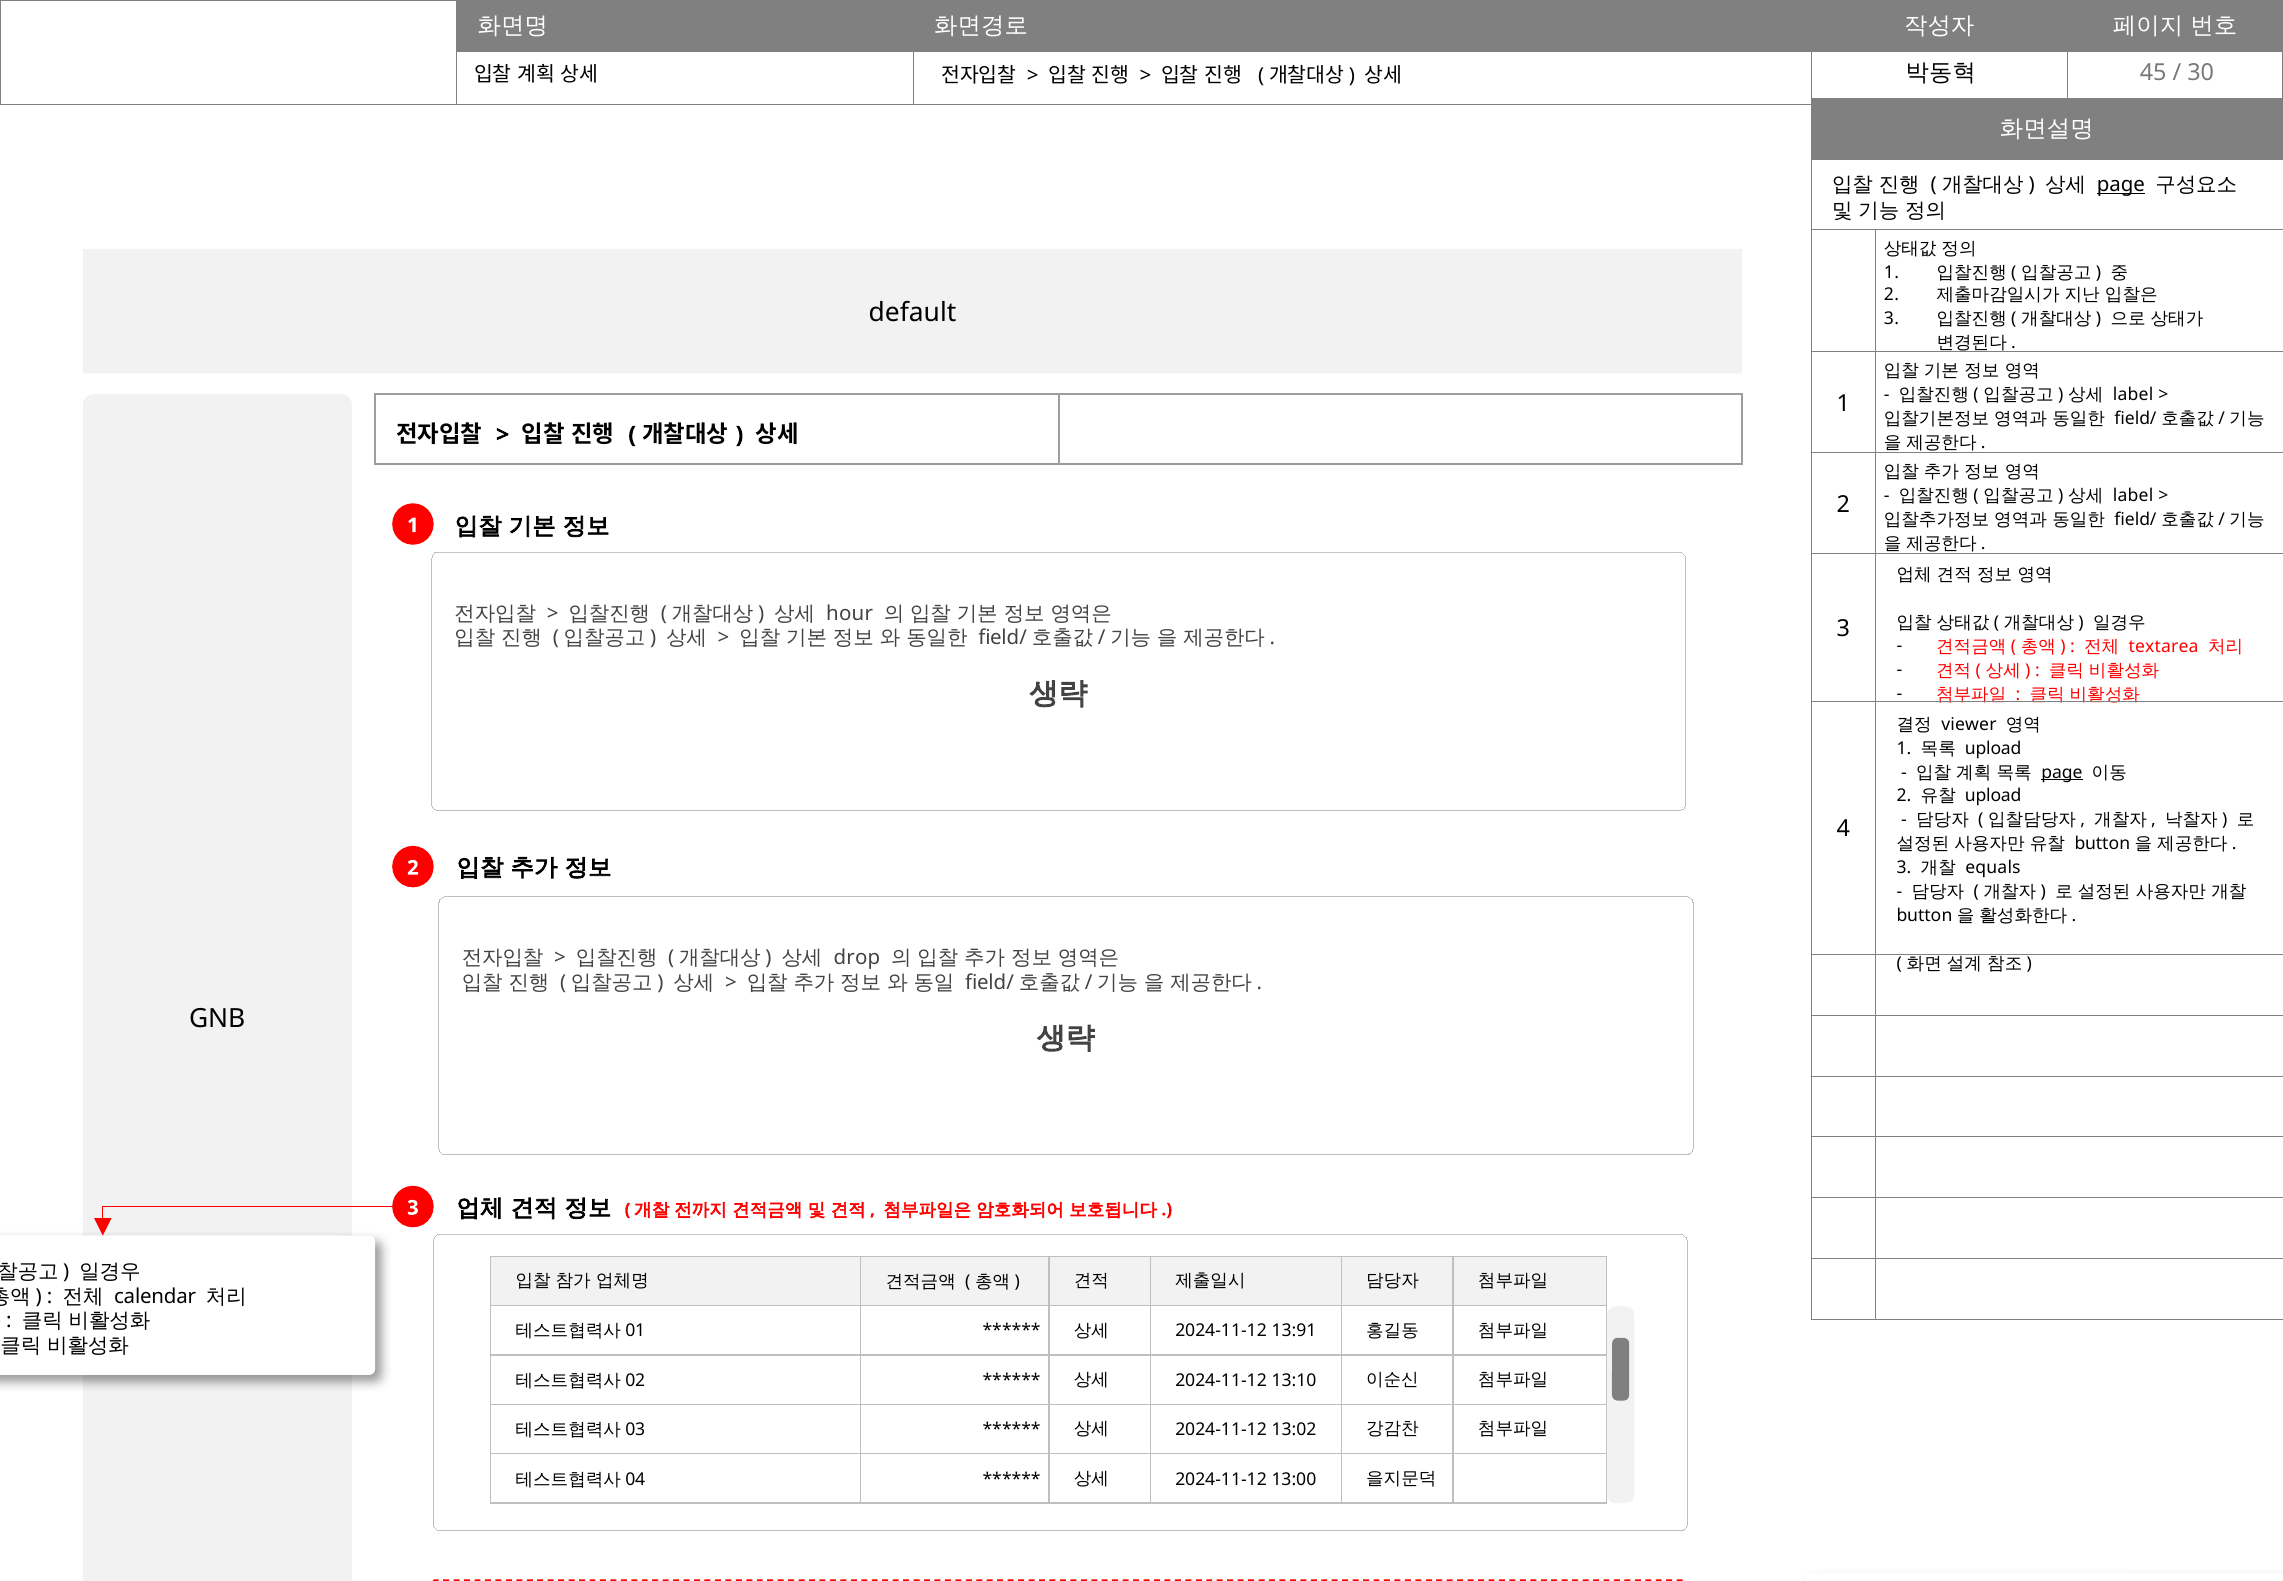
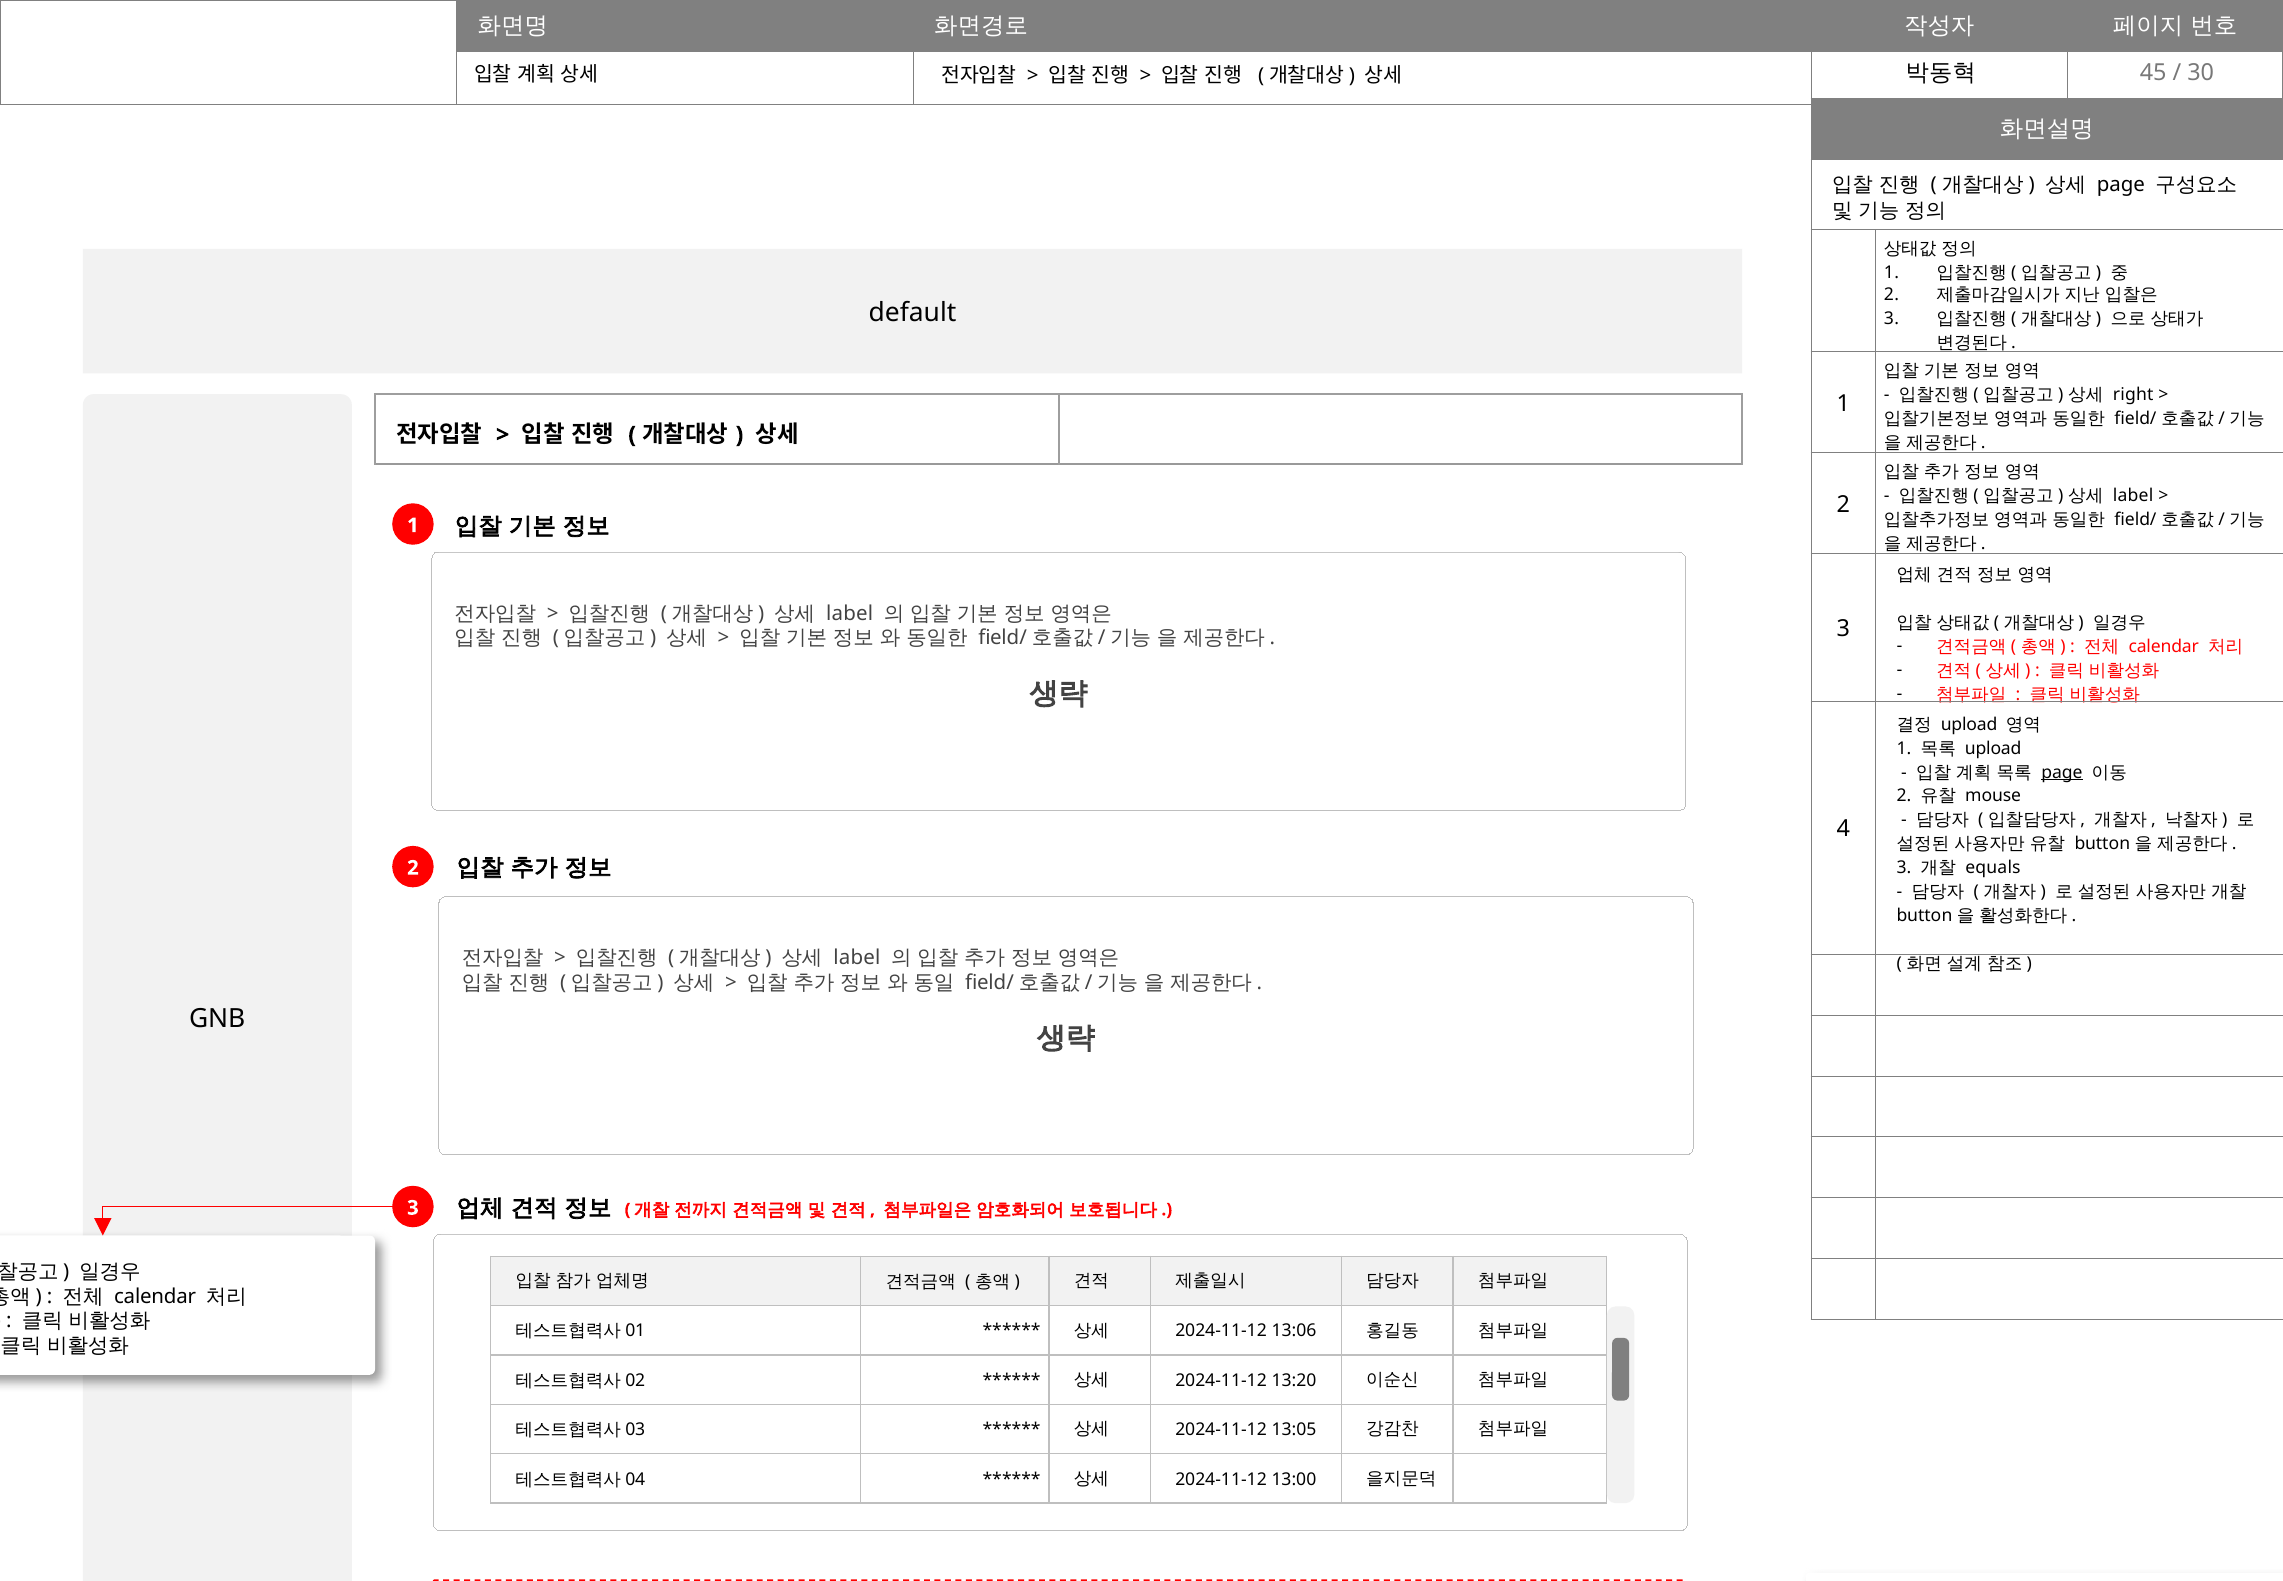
page underline: present -> none (2121, 185)
label: label -> right (2133, 395)
hour: hour -> label (850, 613)
textarea: textarea -> calendar (2164, 647)
viewer: viewer -> upload (1969, 724)
upload: upload -> mouse (1993, 796)
drop: drop -> label (857, 957)
13:91: 13:91 -> 13:06 (1294, 1331)
13:10: 13:10 -> 13:20 (1294, 1380)
13:02: 13:02 -> 13:05 (1294, 1429)
